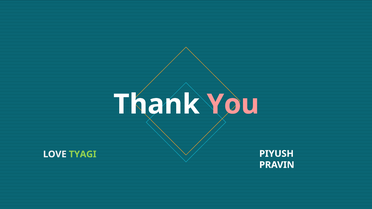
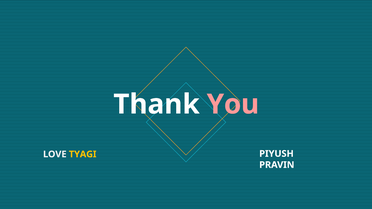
TYAGI colour: light green -> yellow (83, 154)
